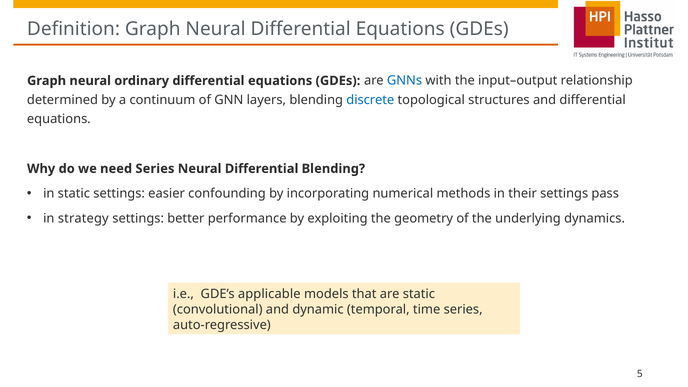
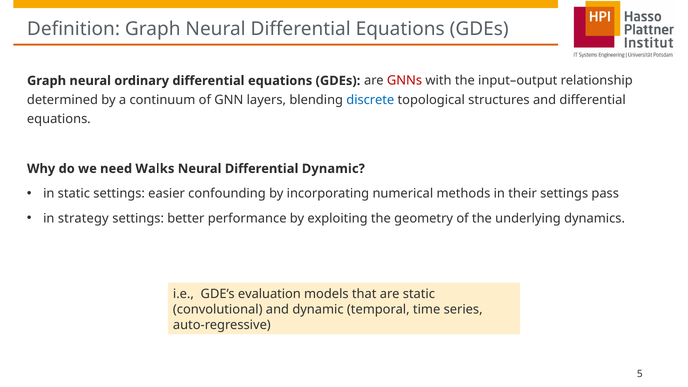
GNNs colour: blue -> red (404, 81)
need Series: Series -> Walks (155, 169)
Differential Blending: Blending -> Dynamic (333, 169)
applicable: applicable -> evaluation (269, 294)
